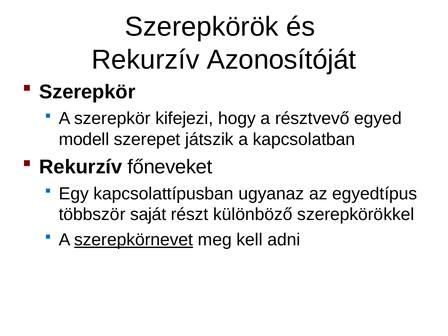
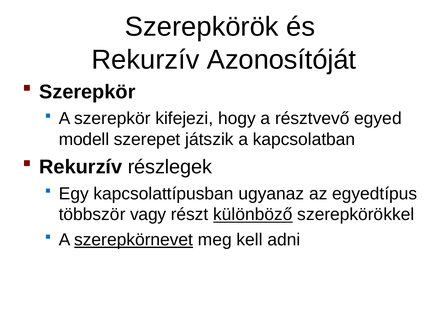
főneveket: főneveket -> részlegek (170, 167)
saját: saját -> vagy (148, 215)
különböző underline: none -> present (253, 215)
